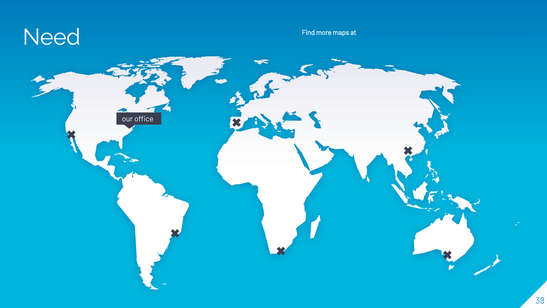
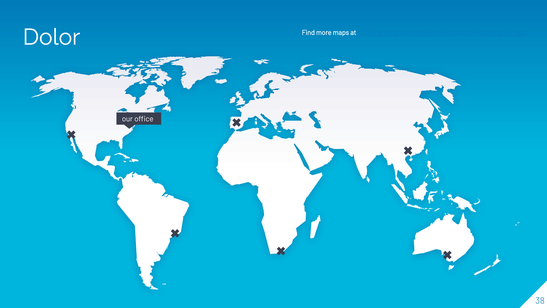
Need: Need -> Dolor (51, 37)
